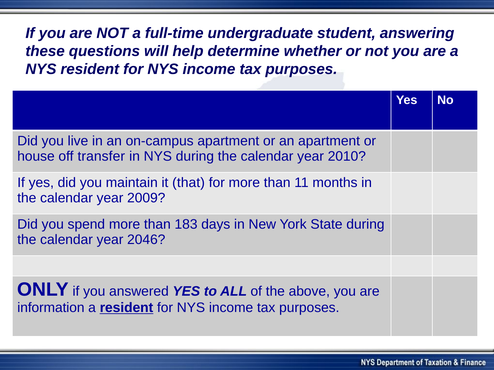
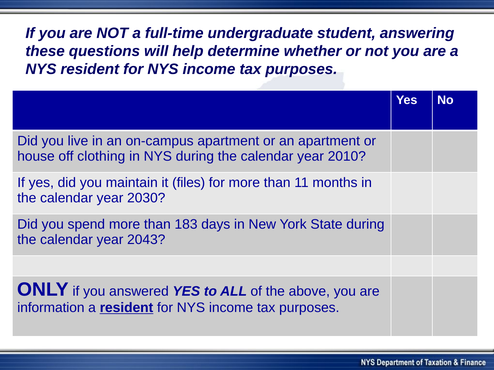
transfer: transfer -> clothing (101, 156)
that: that -> files (189, 183)
2009: 2009 -> 2030 (146, 198)
2046: 2046 -> 2043 (146, 240)
